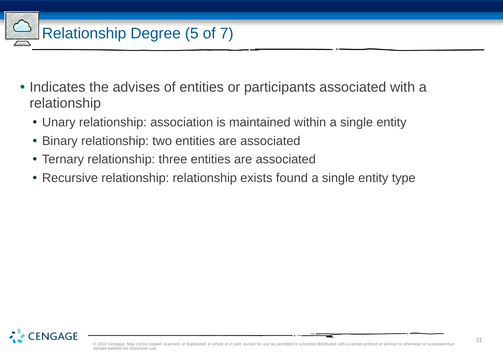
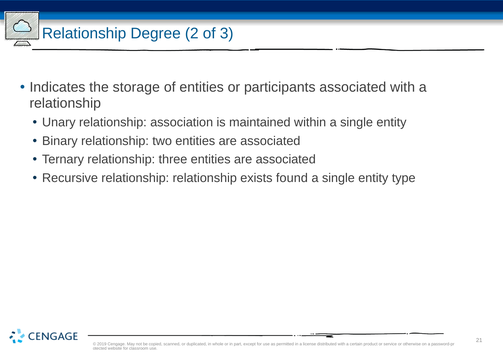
5: 5 -> 2 (192, 34)
7: 7 -> 3 (227, 34)
advises: advises -> storage (136, 87)
